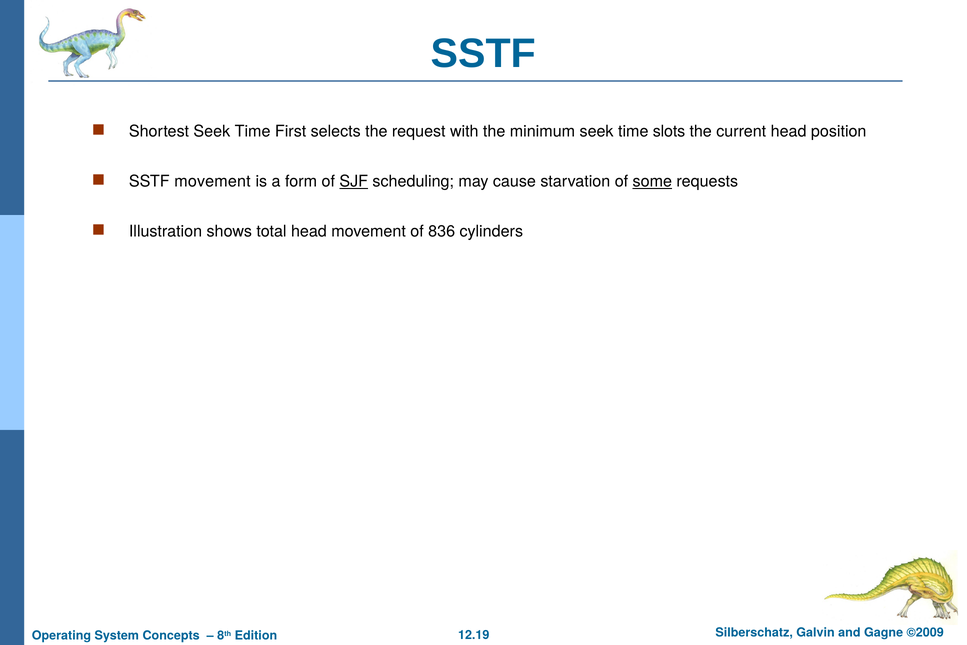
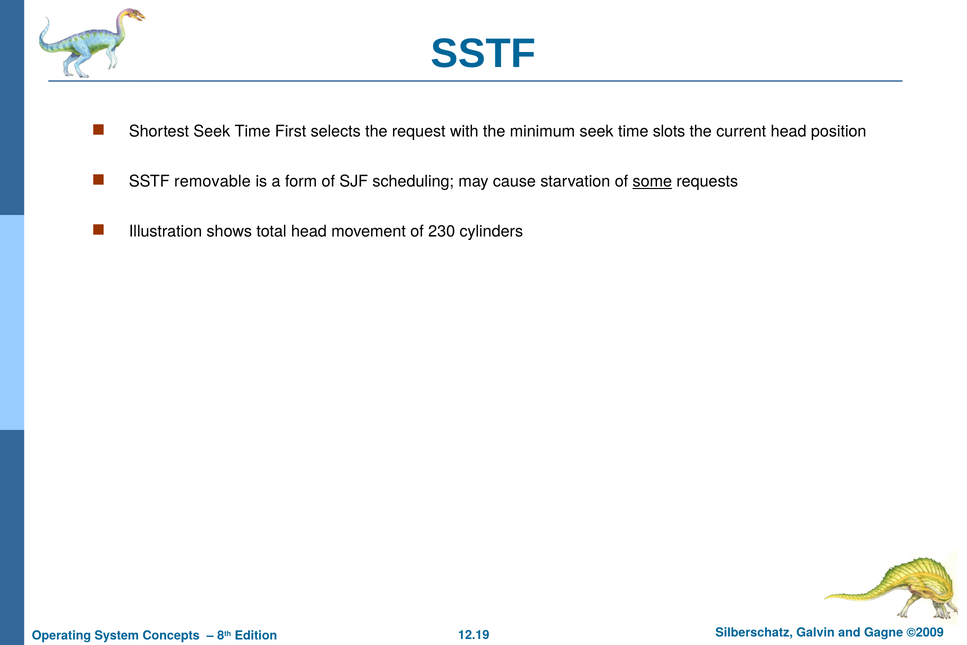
SSTF movement: movement -> removable (212, 181)
SJF underline: present -> none (354, 181)
836: 836 -> 230 (442, 231)
